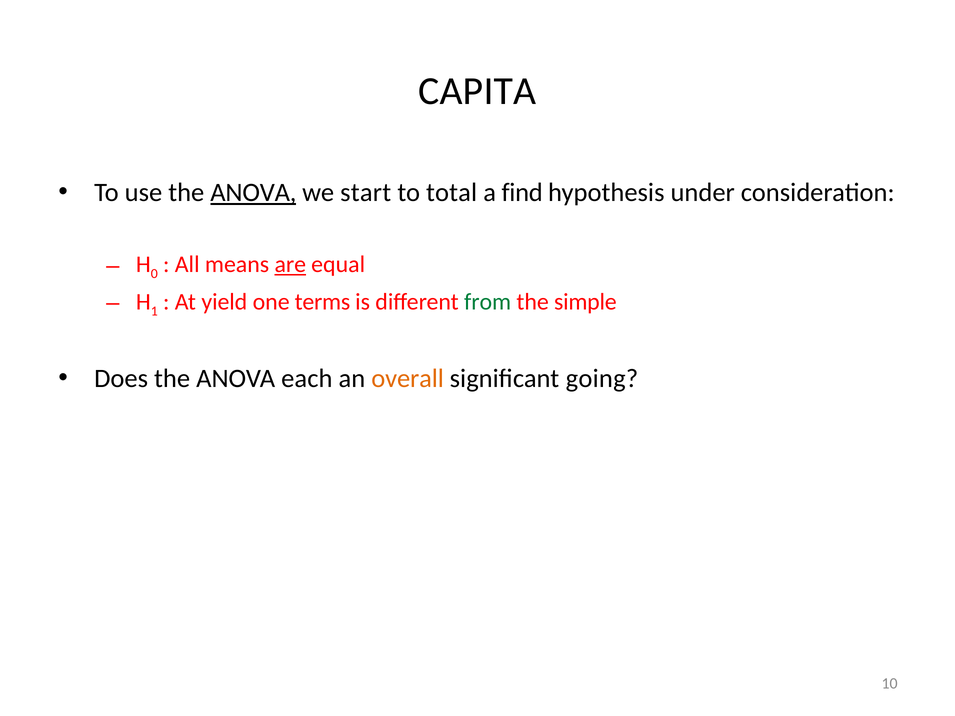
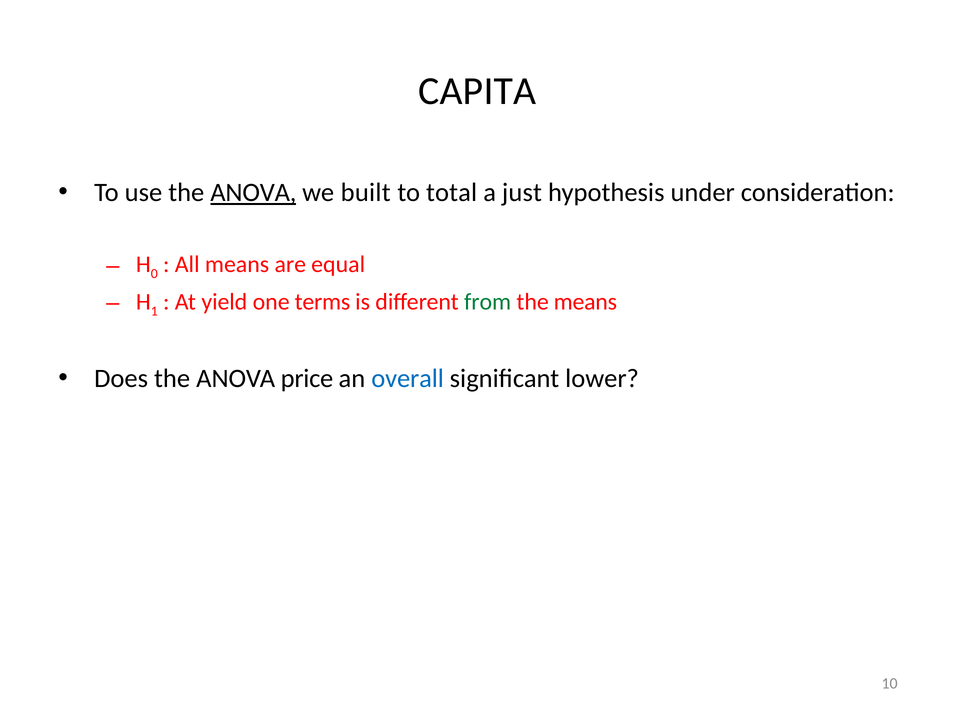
start: start -> built (366, 193)
find: find -> just (522, 193)
are underline: present -> none (290, 265)
the simple: simple -> means (585, 302)
each: each -> price (307, 379)
overall colour: orange -> blue (408, 379)
going: going -> lower (602, 379)
